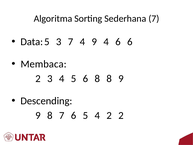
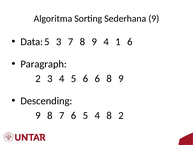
Sederhana 7: 7 -> 9 (154, 19)
7 4: 4 -> 8 (82, 42)
4 6: 6 -> 1 (118, 42)
Membaca: Membaca -> Paragraph (44, 64)
6 8: 8 -> 6 (97, 79)
4 2: 2 -> 8 (109, 115)
